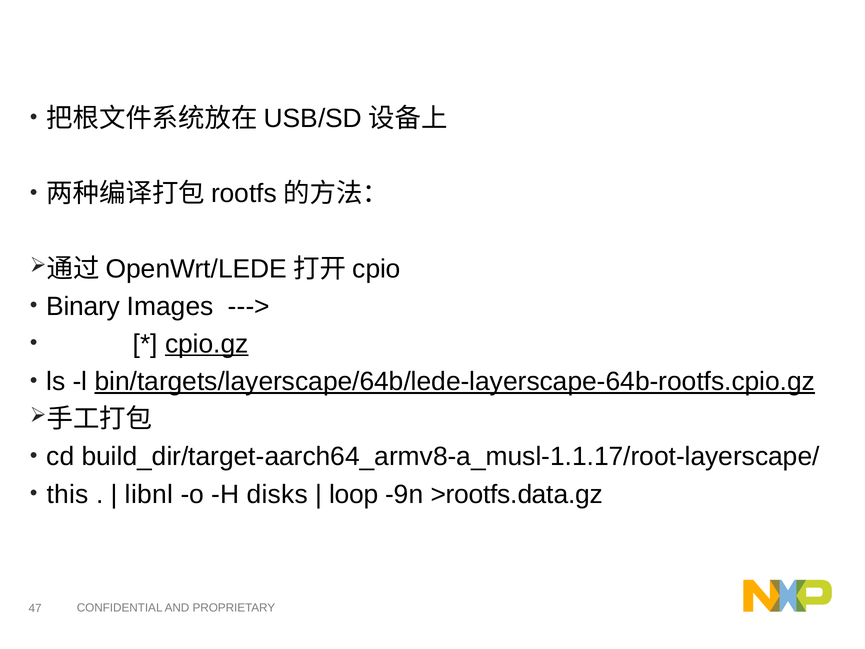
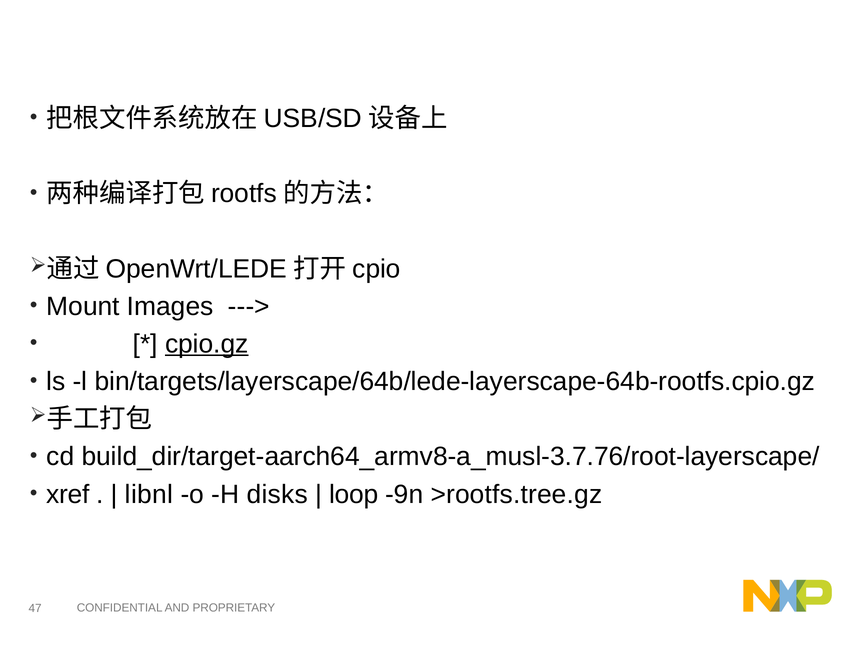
Binary: Binary -> Mount (83, 306)
bin/targets/layerscape/64b/lede-layerscape-64b-rootfs.cpio.gz underline: present -> none (455, 381)
build_dir/target-aarch64_armv8-a_musl-1.1.17/root-layerscape/: build_dir/target-aarch64_armv8-a_musl-1.1.17/root-layerscape/ -> build_dir/target-aarch64_armv8-a_musl-3.7.76/root-layerscape/ (451, 457)
this: this -> xref (68, 494)
>rootfs.data.gz: >rootfs.data.gz -> >rootfs.tree.gz (516, 494)
